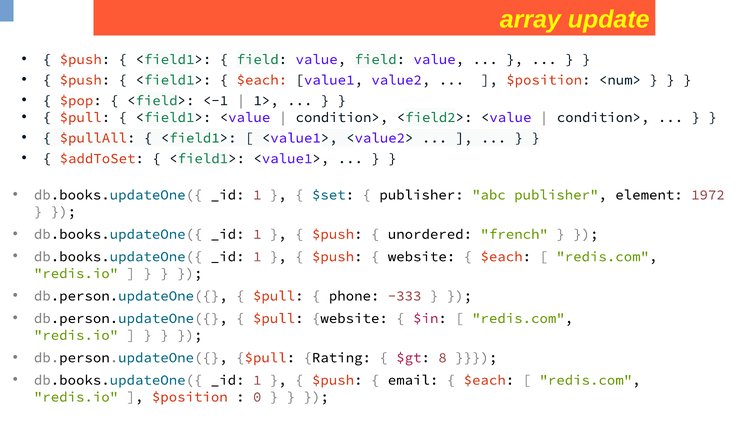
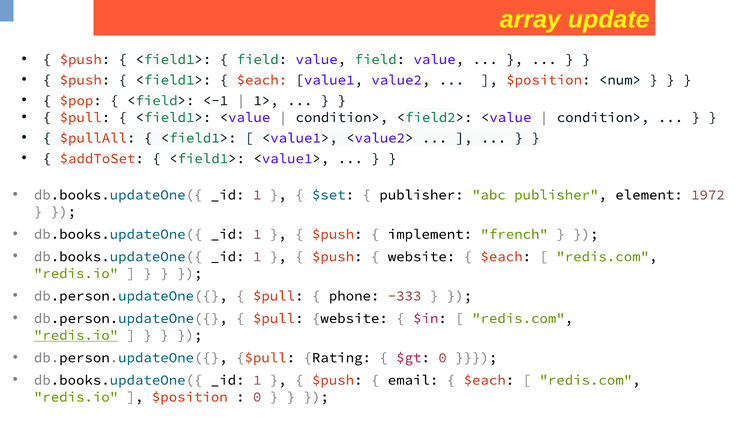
unordered: unordered -> implement (430, 234)
redis.io underline: none -> present (76, 335)
$gt 8: 8 -> 0 (443, 358)
